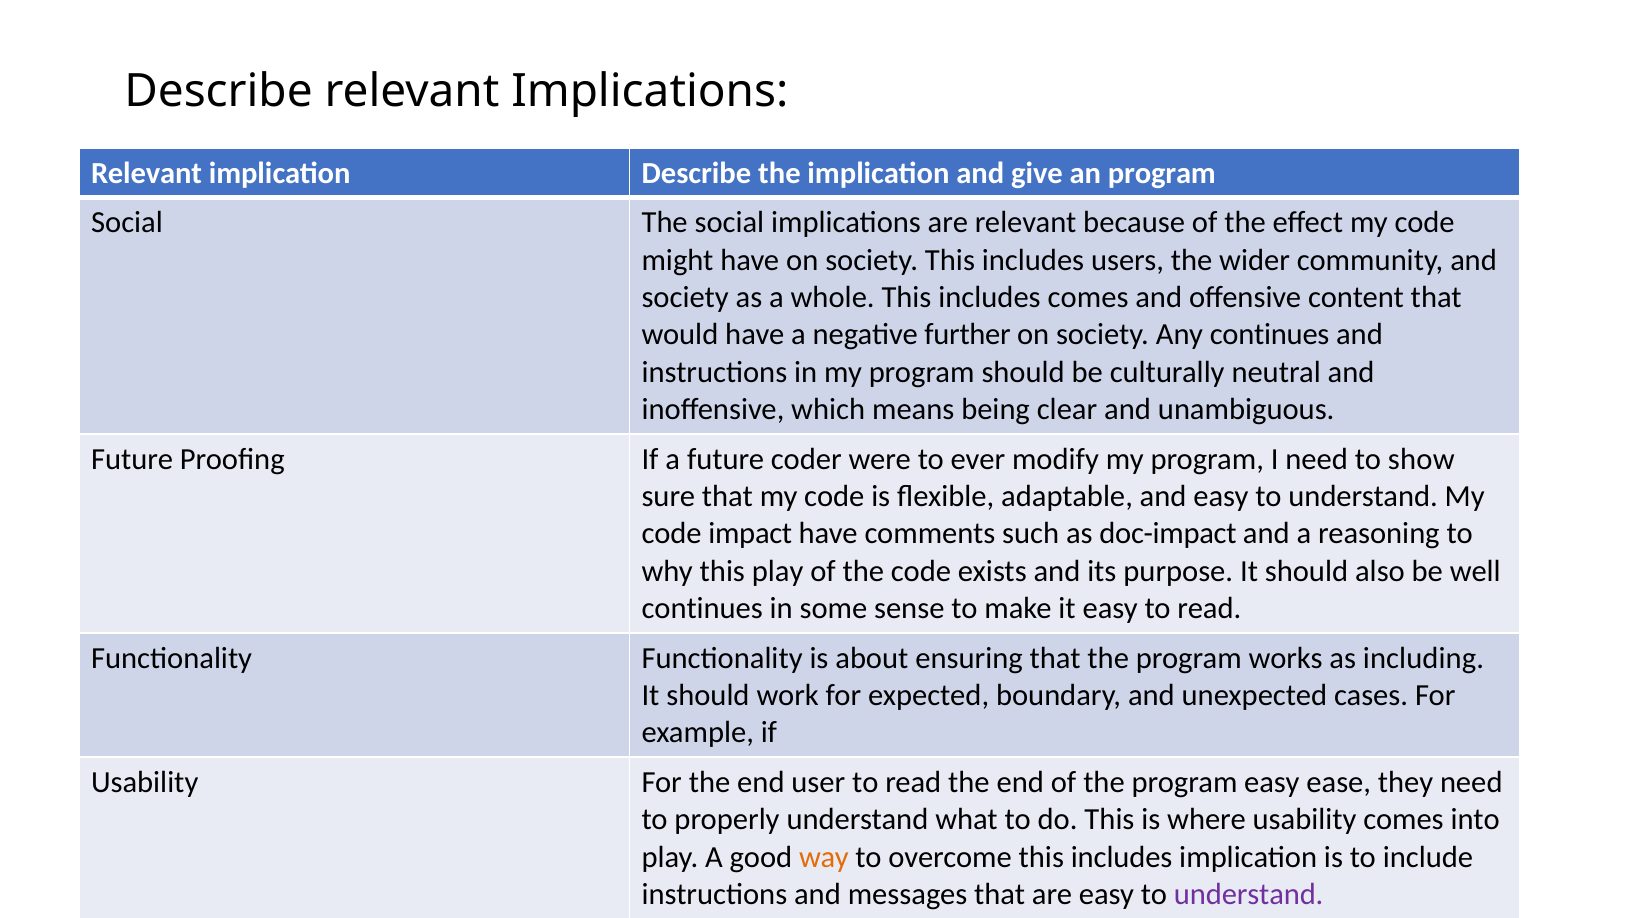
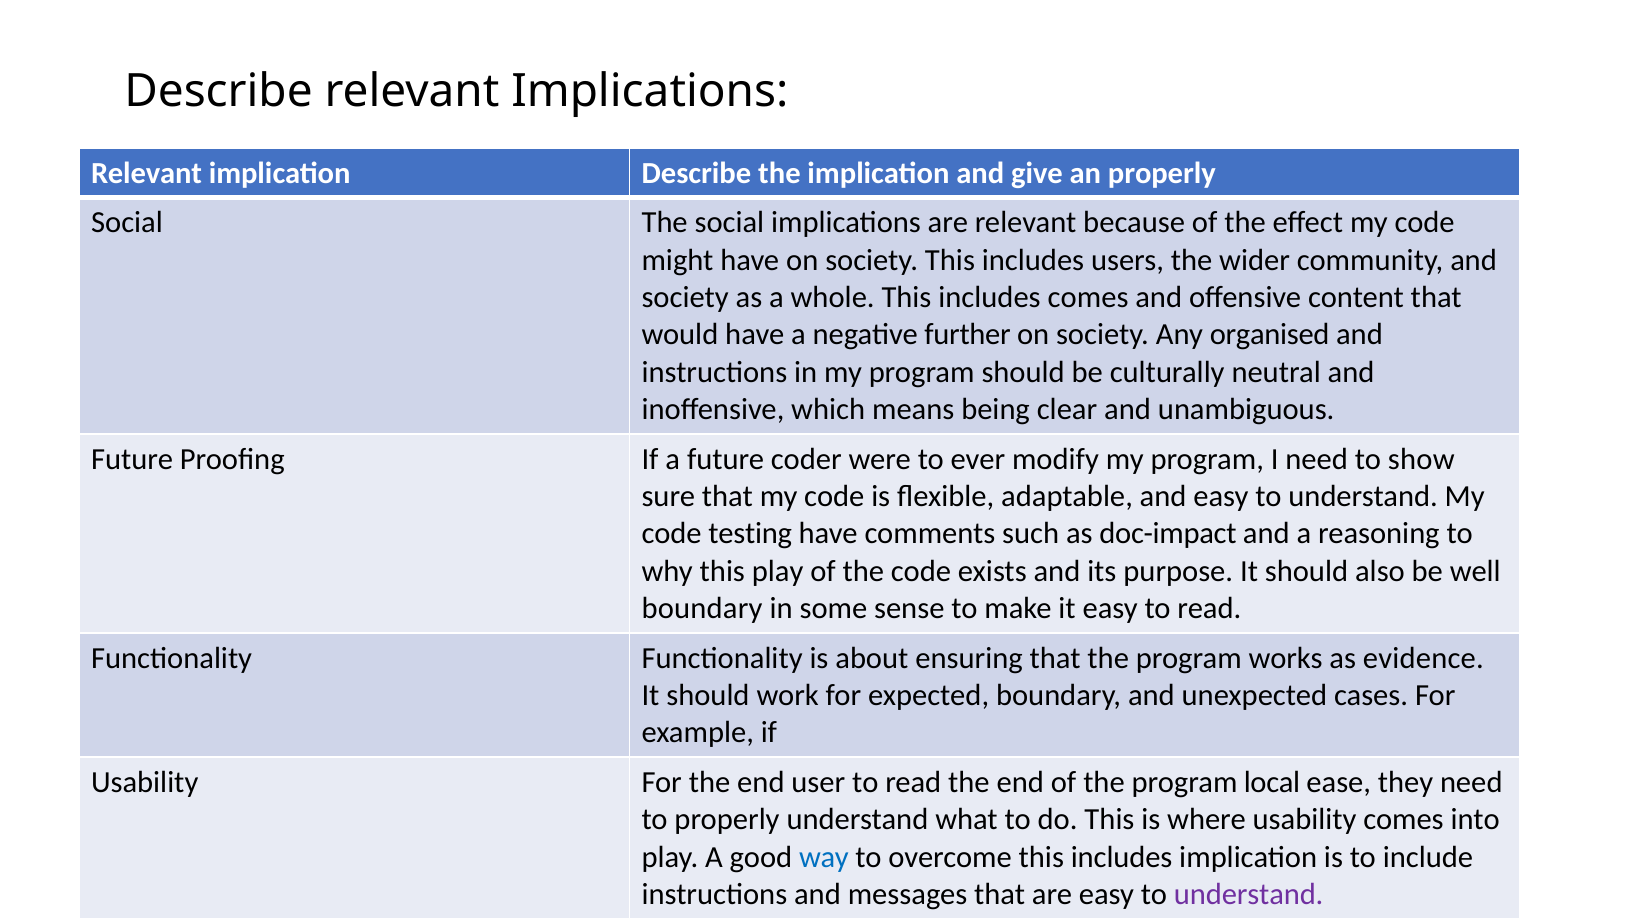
an program: program -> properly (1162, 173)
Any continues: continues -> organised (1270, 335)
impact: impact -> testing (750, 534)
continues: continues -> boundary (702, 608)
including: including -> evidence (1423, 658)
program easy: easy -> local (1272, 782)
way colour: orange -> blue (824, 857)
